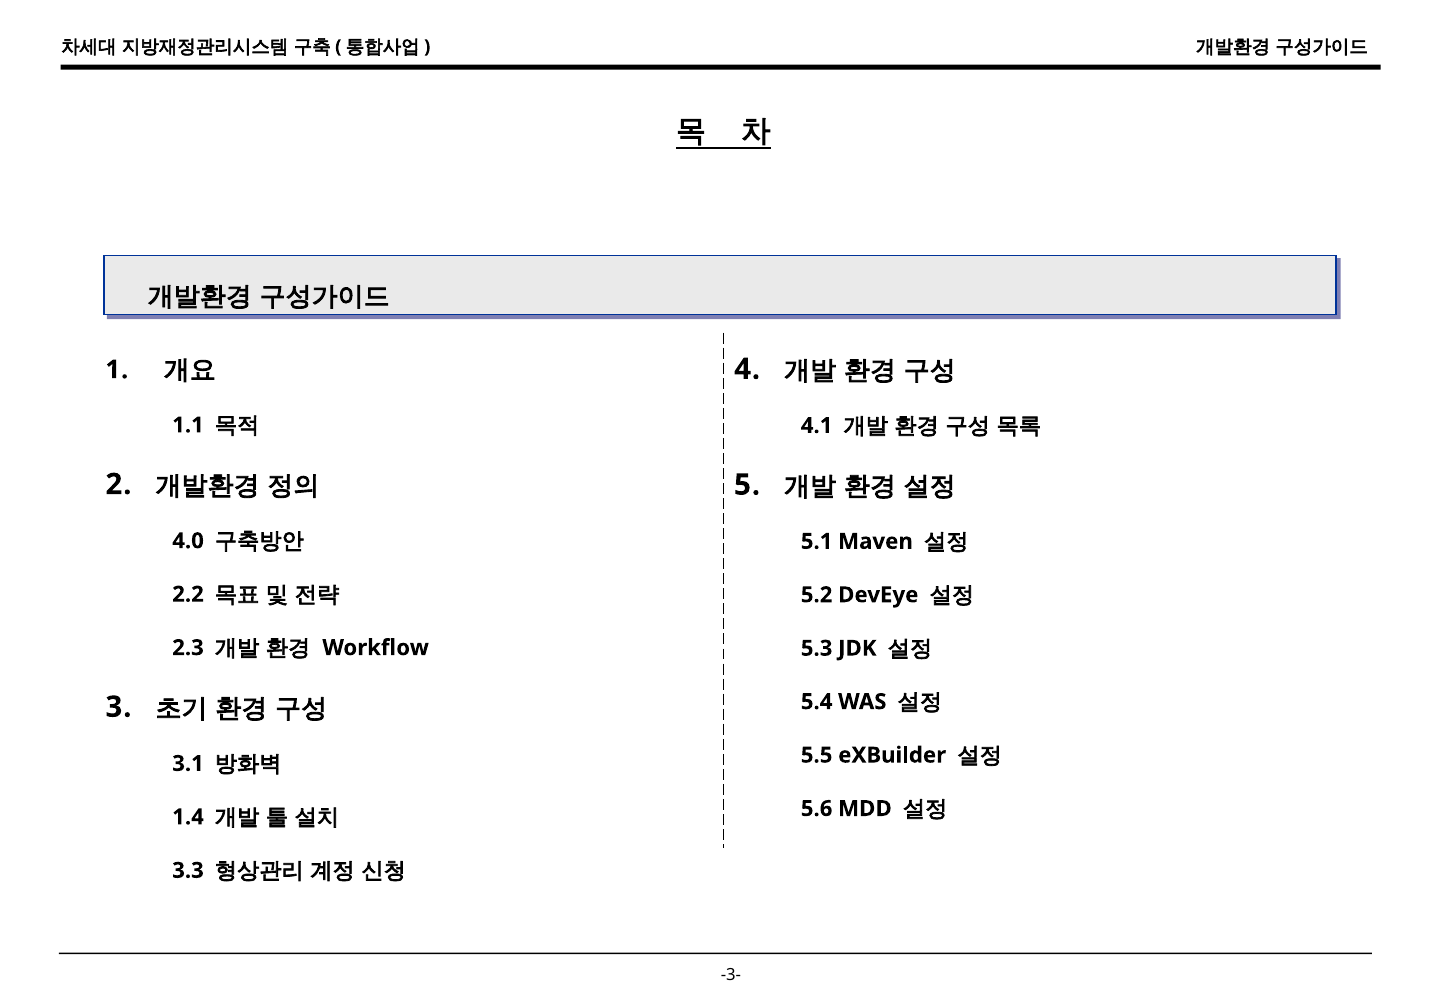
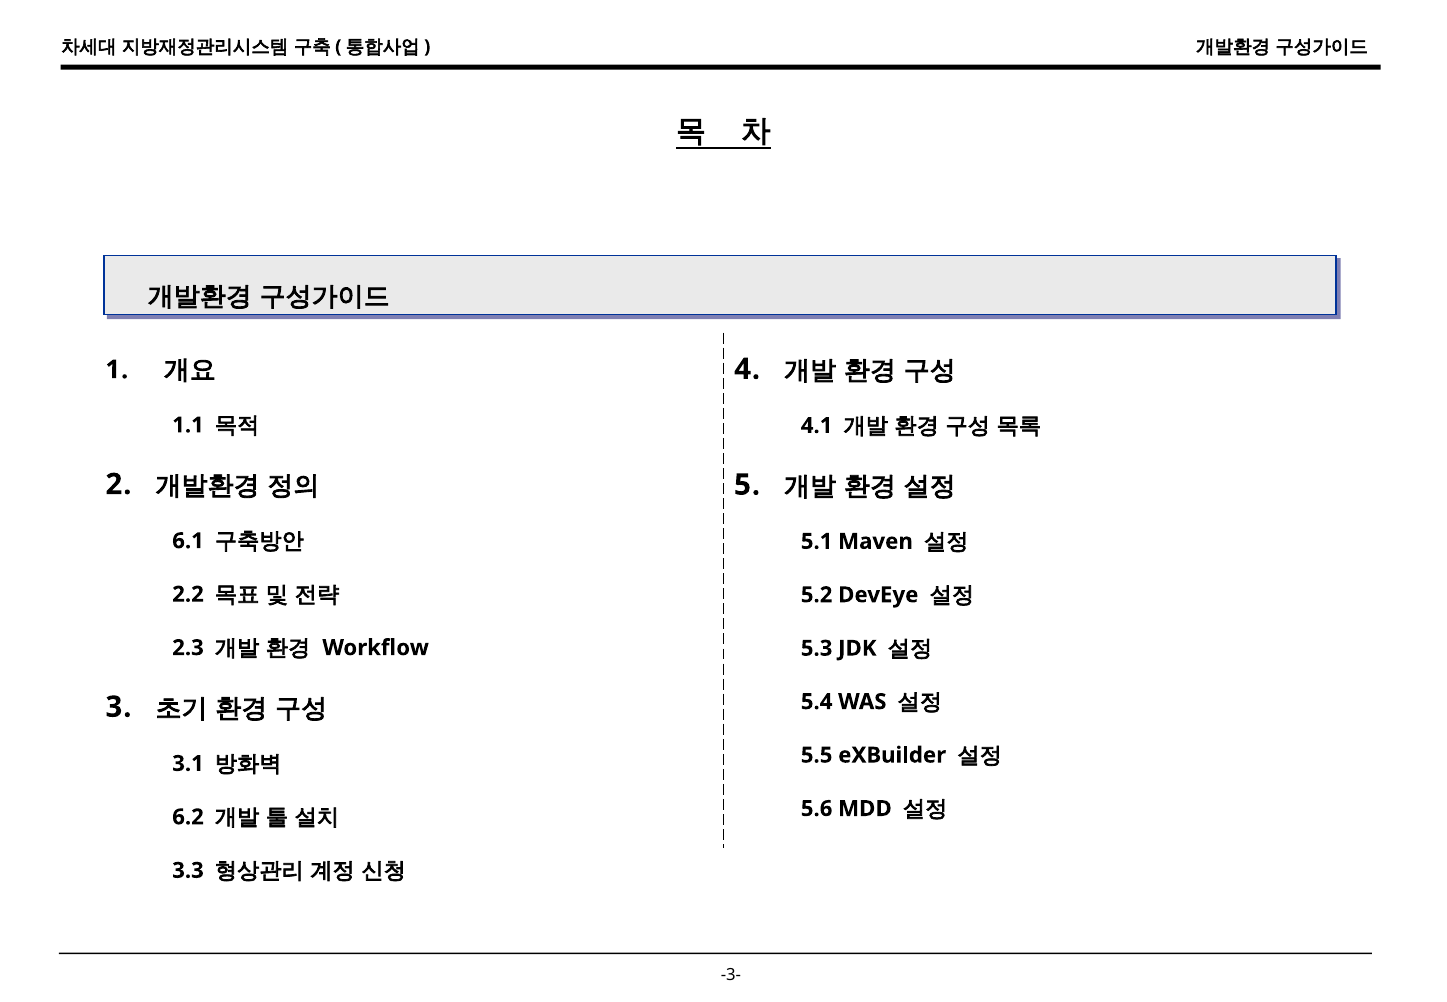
4.0: 4.0 -> 6.1 (188, 541)
1.4: 1.4 -> 6.2 (188, 817)
